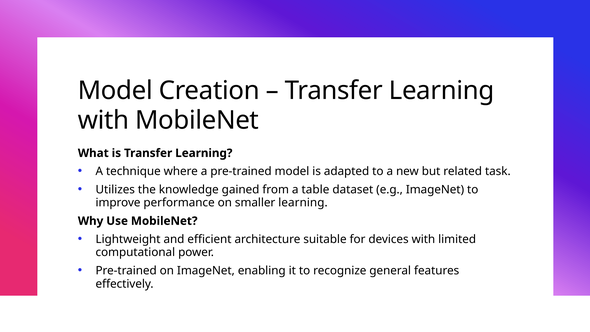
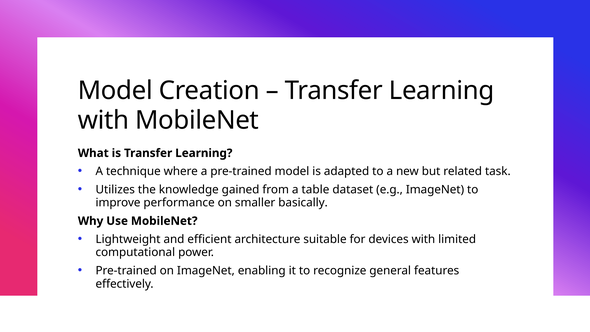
smaller learning: learning -> basically (303, 203)
